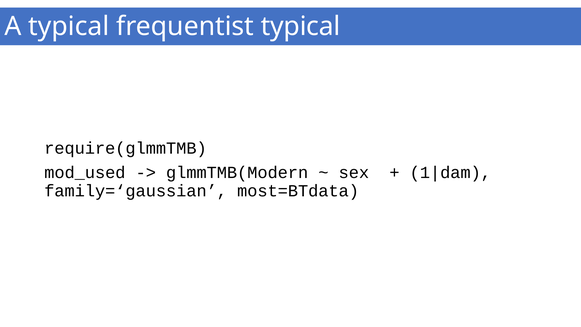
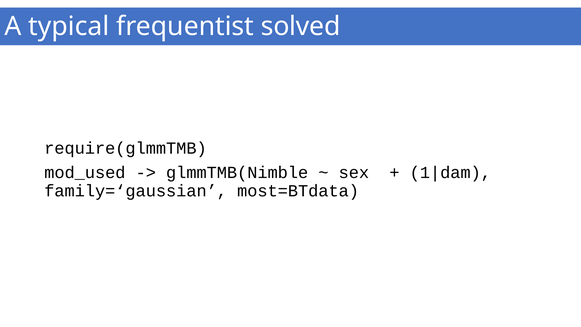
frequentist typical: typical -> solved (301, 26)
glmmTMB(Modern: glmmTMB(Modern -> glmmTMB(Nimble (237, 173)
